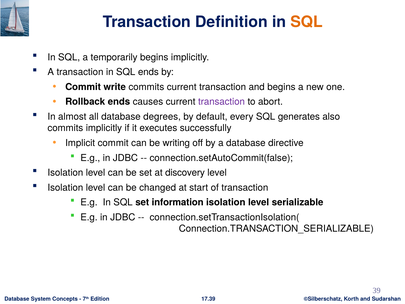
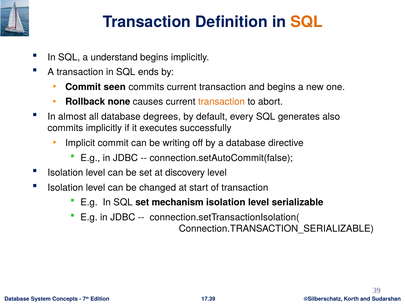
temporarily: temporarily -> understand (114, 57)
write: write -> seen (115, 87)
Rollback ends: ends -> none (119, 102)
transaction colour: purple -> orange (222, 102)
information: information -> mechanism (178, 202)
